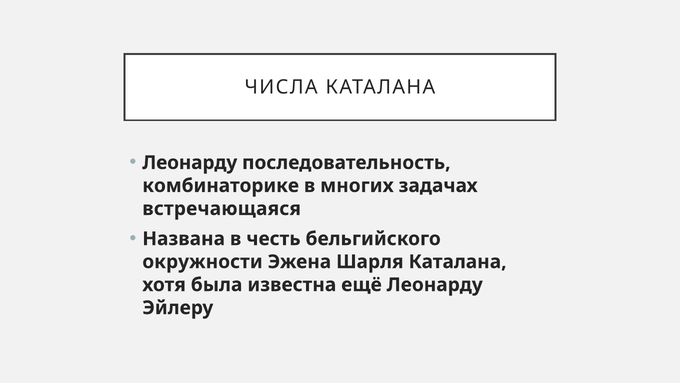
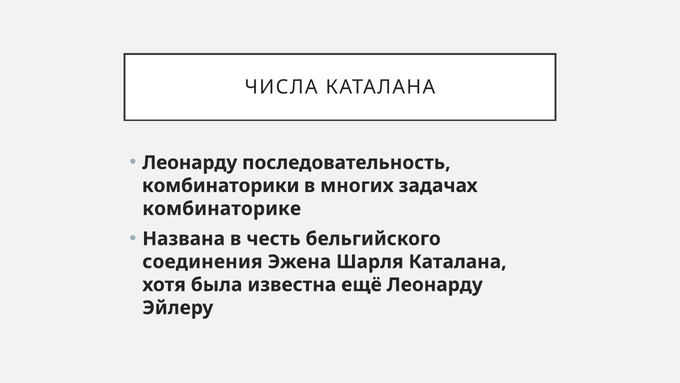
комбинаторике: комбинаторике -> комбинаторики (221, 185)
встречающаяся: встречающаяся -> комбинаторике (222, 208)
окружности: окружности -> соединения (202, 261)
